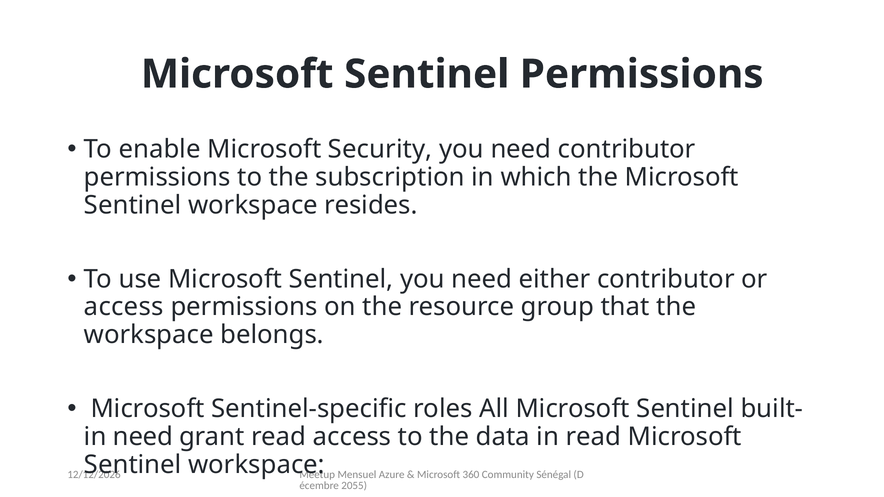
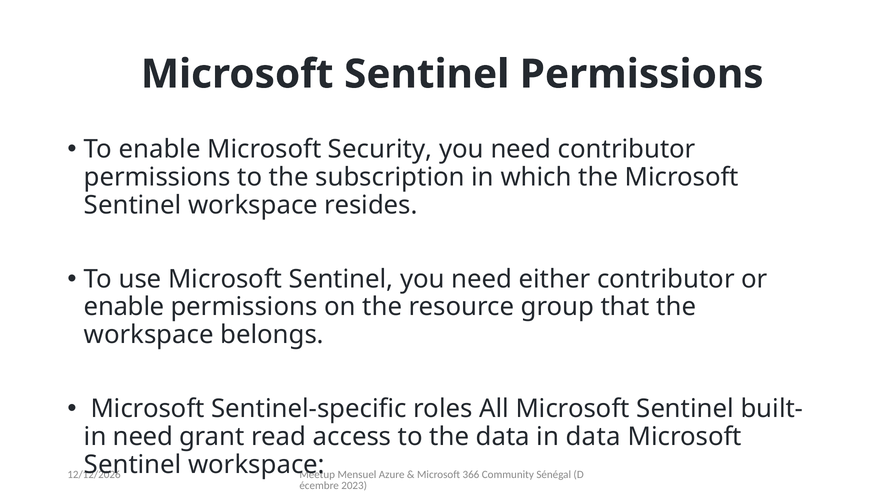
access: access -> enable (124, 307)
in read: read -> data (593, 437)
360: 360 -> 366 (471, 475)
2055: 2055 -> 2023 (354, 486)
